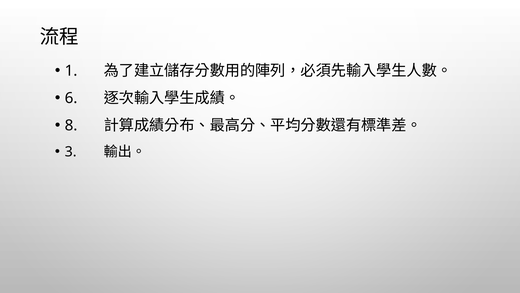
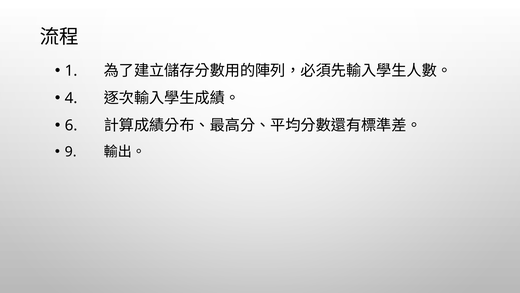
6: 6 -> 4 (71, 98)
8: 8 -> 6 (71, 125)
3: 3 -> 9 (71, 152)
